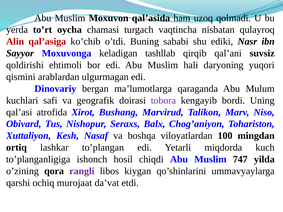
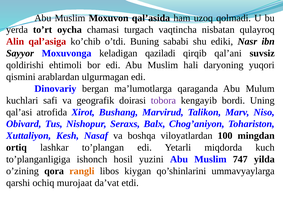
tashllab: tashllab -> qaziladi (160, 53)
chiqdi: chiqdi -> yuzini (151, 159)
rangli colour: purple -> orange (82, 171)
